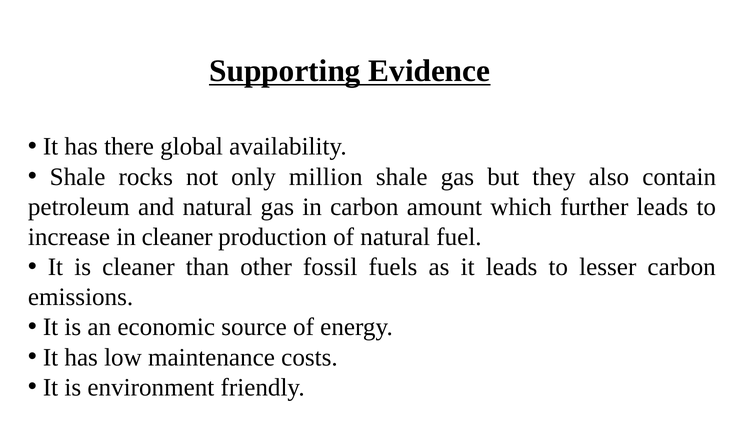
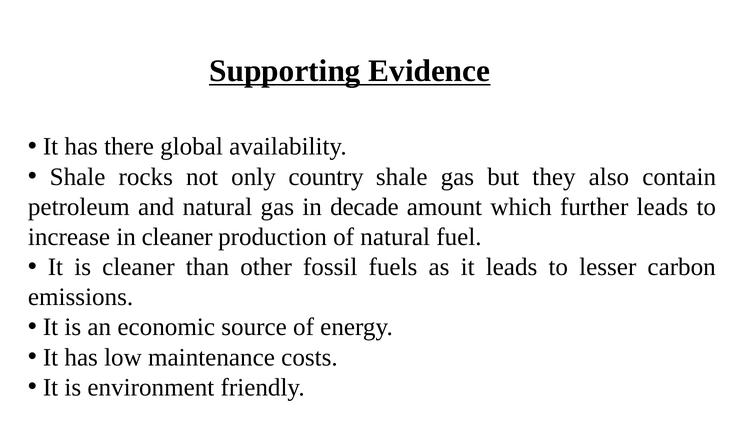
million: million -> country (326, 177)
in carbon: carbon -> decade (364, 207)
